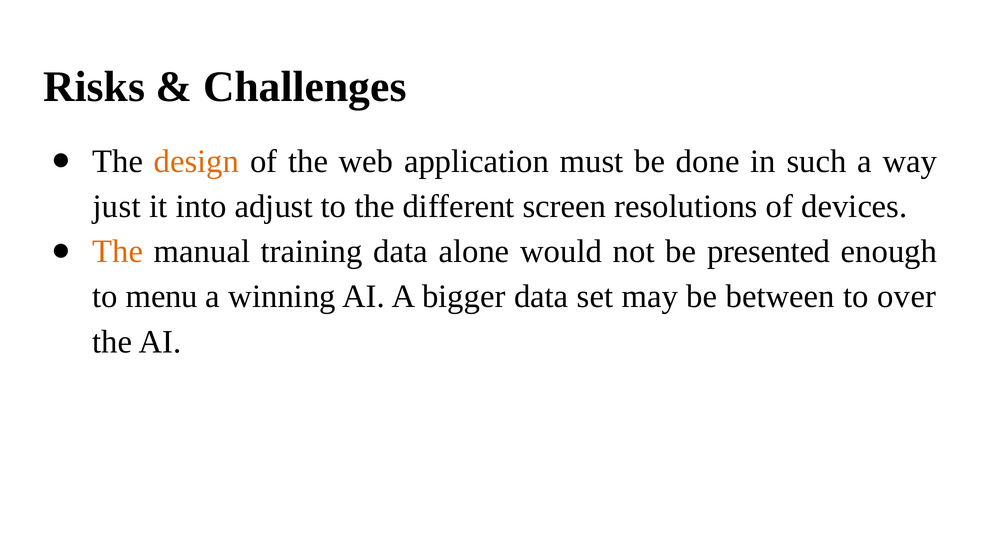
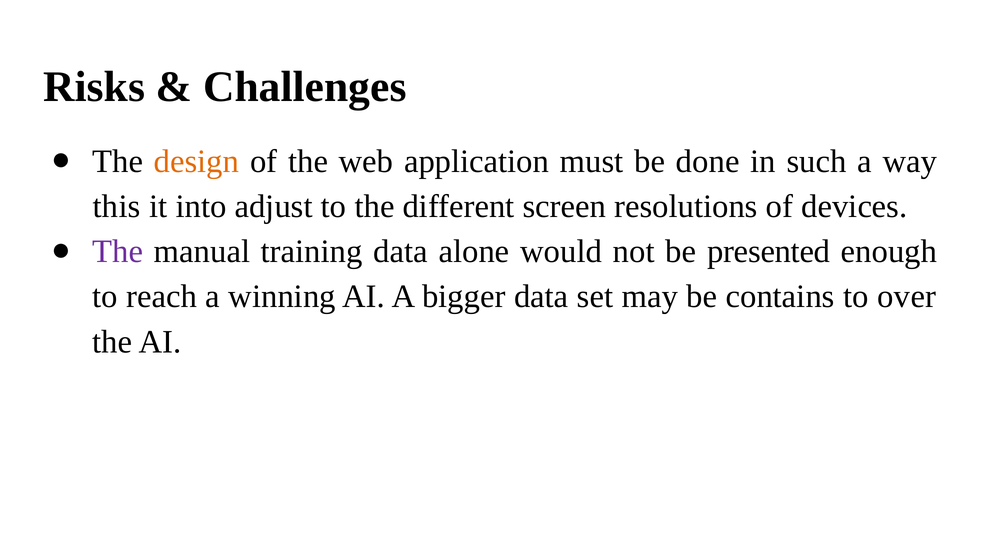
just: just -> this (117, 206)
The colour: orange -> purple (118, 251)
menu: menu -> reach (162, 297)
between: between -> contains (780, 297)
